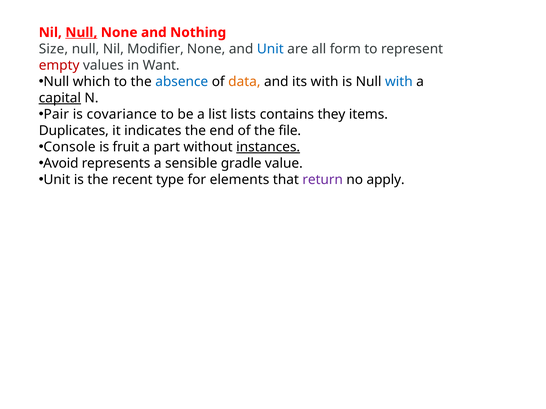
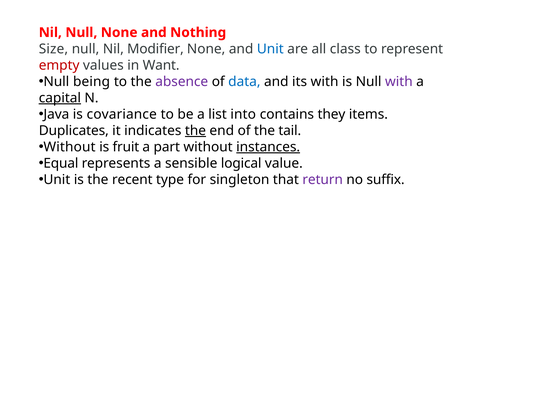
Null underline: present -> none (81, 33)
form: form -> class (345, 49)
which: which -> being (92, 82)
absence colour: blue -> purple (182, 82)
data colour: orange -> blue (244, 82)
with colour: blue -> purple (399, 82)
Pair: Pair -> Java (56, 114)
lists: lists -> into (243, 114)
the underline: none -> present (195, 131)
file: file -> tail (290, 131)
Console: Console -> Without (70, 147)
Avoid: Avoid -> Equal (61, 164)
gradle: gradle -> logical (241, 164)
elements: elements -> singleton (240, 180)
apply: apply -> suffix (386, 180)
